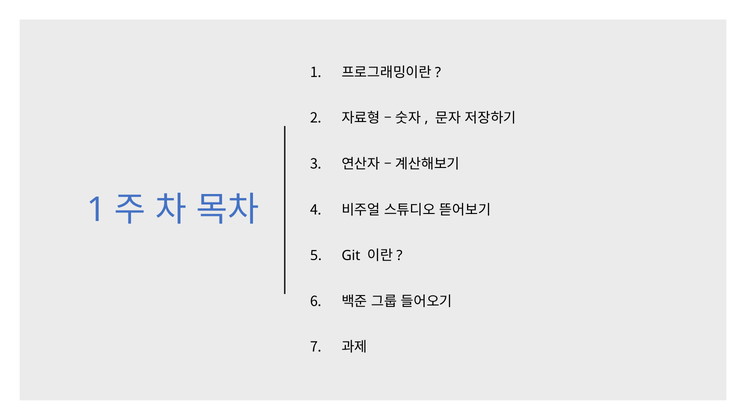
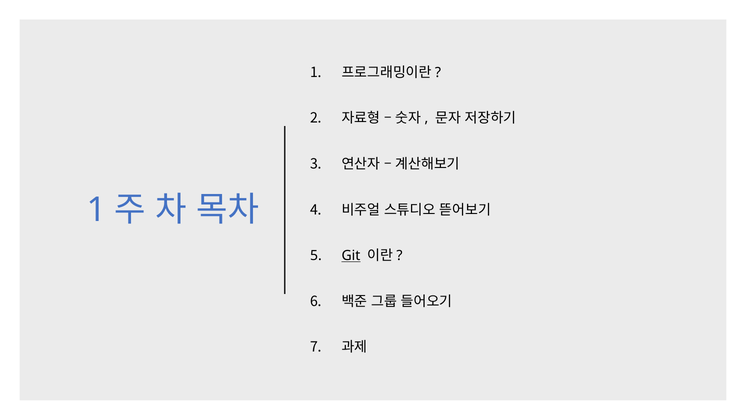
Git underline: none -> present (351, 255)
